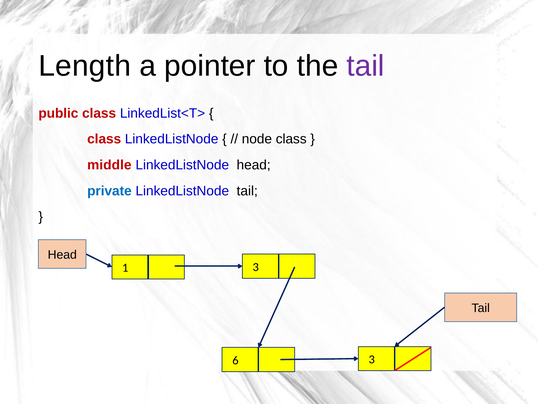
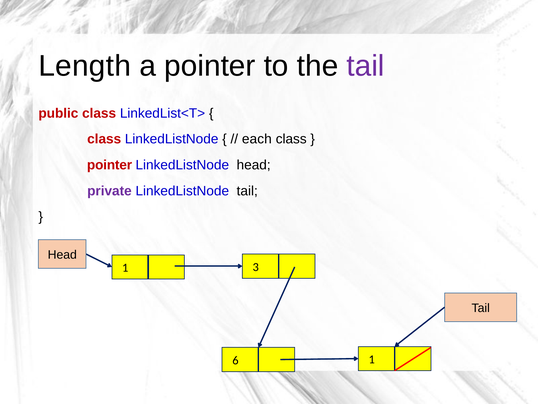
node: node -> each (257, 139)
middle: middle -> pointer (110, 165)
private colour: blue -> purple (109, 191)
6 3: 3 -> 1 (372, 359)
